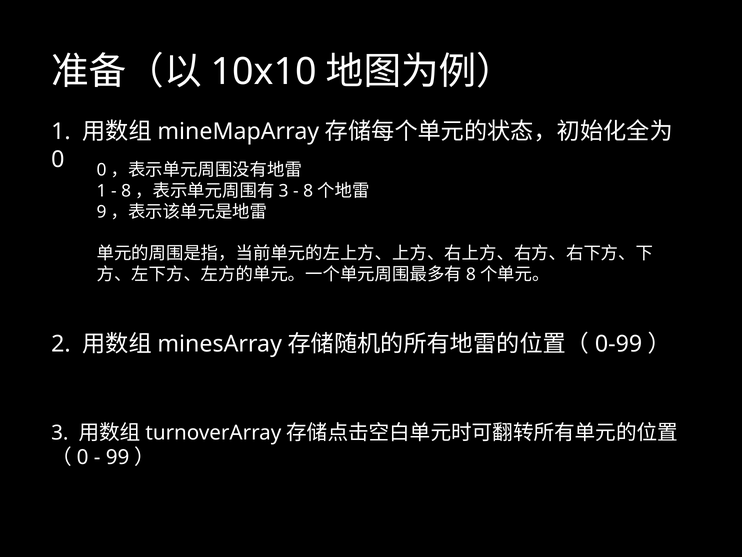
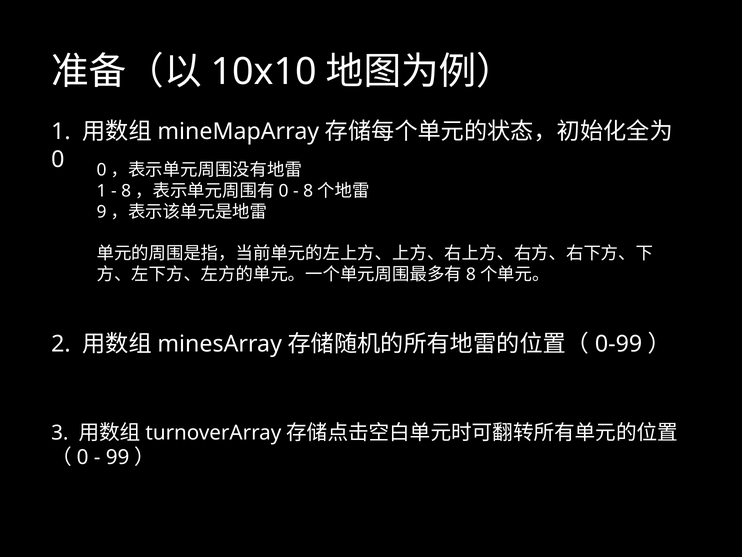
3: 3 -> 0 (284, 191)
